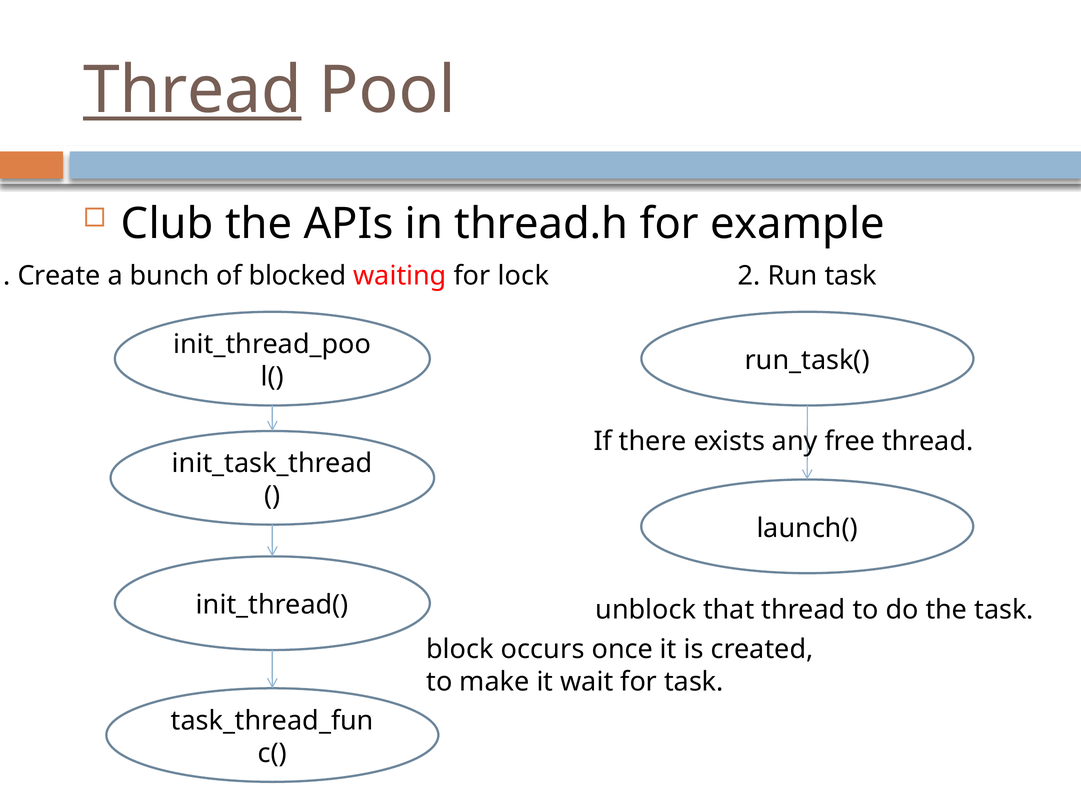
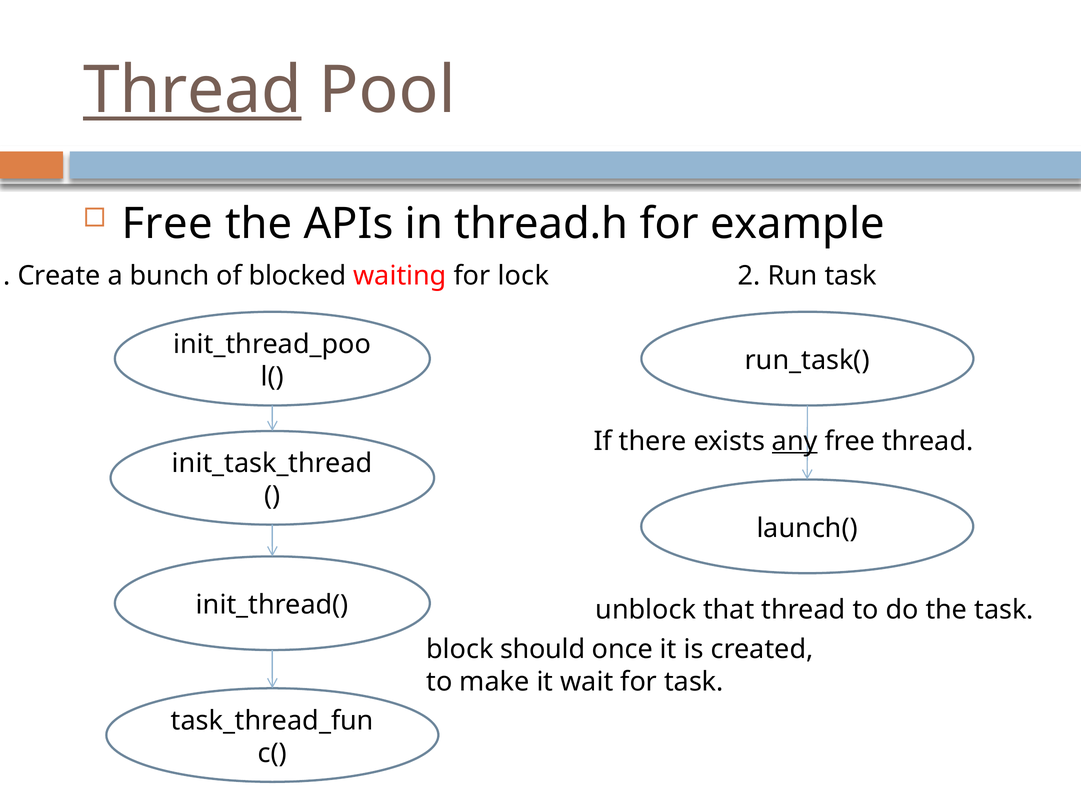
Club: Club -> Free (167, 224)
any underline: none -> present (795, 441)
occurs: occurs -> should (543, 649)
